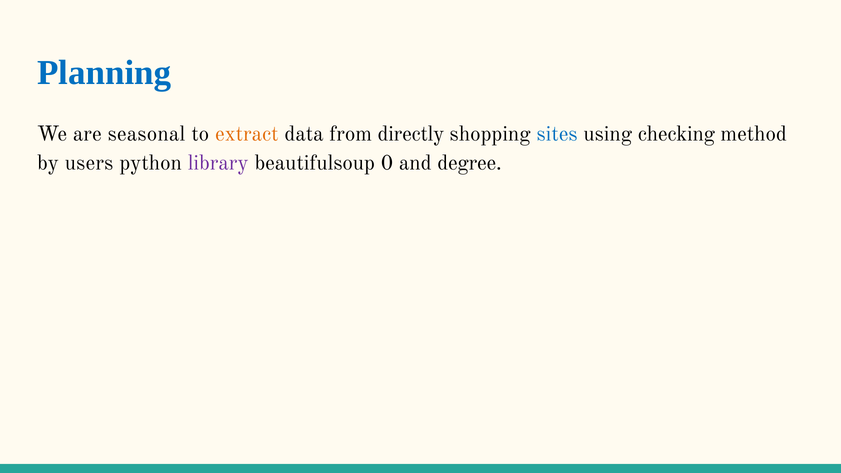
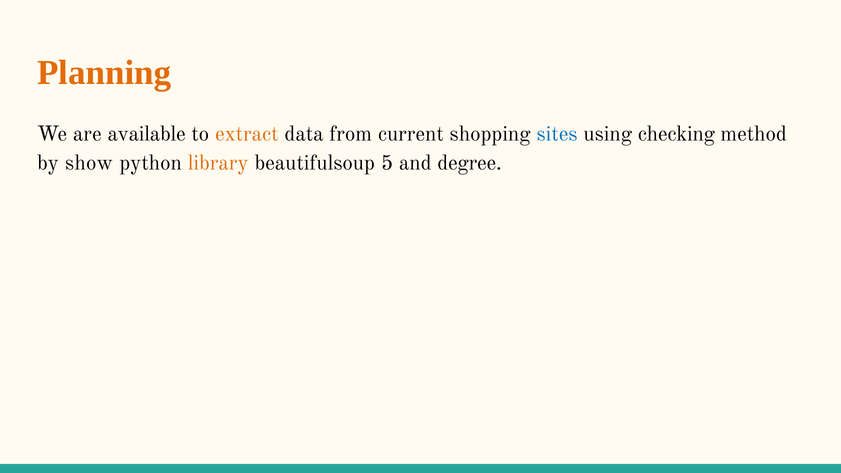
Planning colour: blue -> orange (104, 73)
seasonal: seasonal -> available (147, 134)
directly: directly -> current (411, 134)
users: users -> show (89, 163)
library colour: purple -> orange (218, 163)
0: 0 -> 5 (387, 163)
